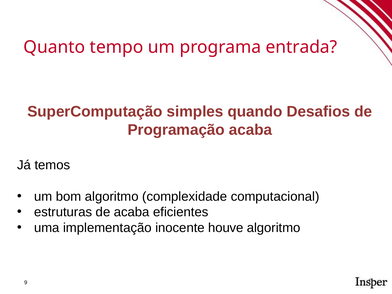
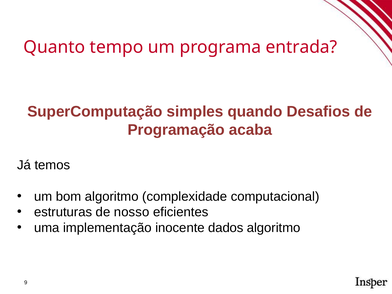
de acaba: acaba -> nosso (132, 212)
houve: houve -> dados (226, 228)
